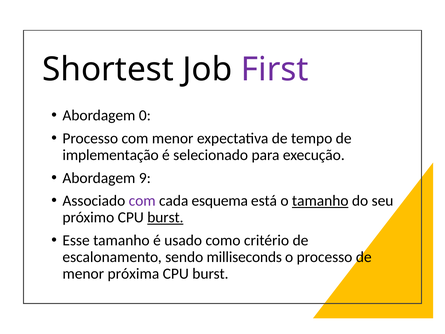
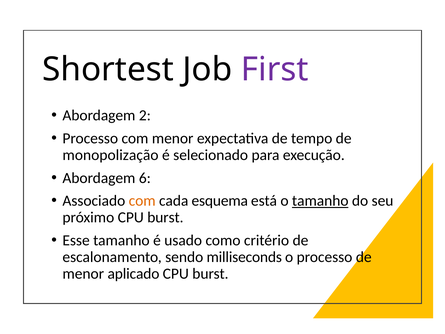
0: 0 -> 2 (145, 115)
implementação: implementação -> monopolização (111, 155)
9: 9 -> 6 (145, 178)
com colour: purple -> orange (142, 201)
burst underline: present -> none (165, 217)
próxima: próxima -> aplicado (133, 273)
